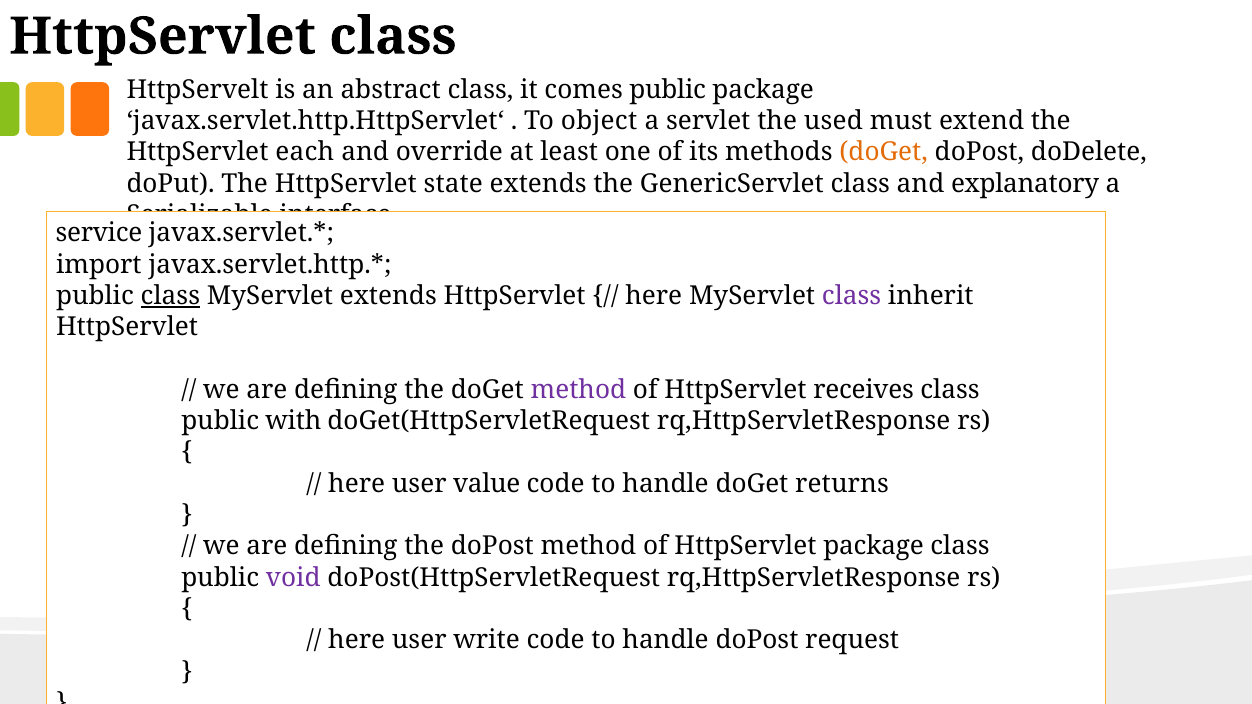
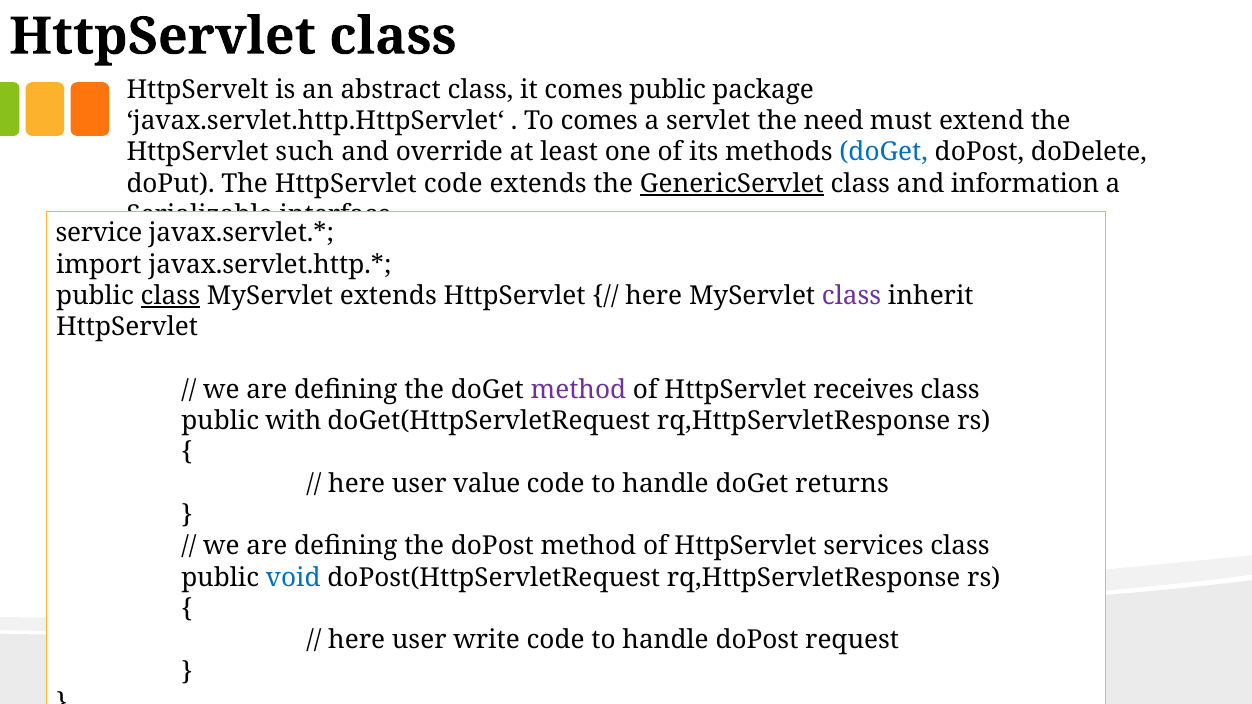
To object: object -> comes (599, 121)
used: used -> need (834, 121)
each: each -> such (305, 152)
doGet colour: orange -> blue (884, 152)
HttpServlet state: state -> code (453, 184)
GenericServlet underline: none -> present (732, 184)
explanatory: explanatory -> information (1025, 184)
HttpServlet package: package -> services (873, 547)
void colour: purple -> blue (293, 578)
